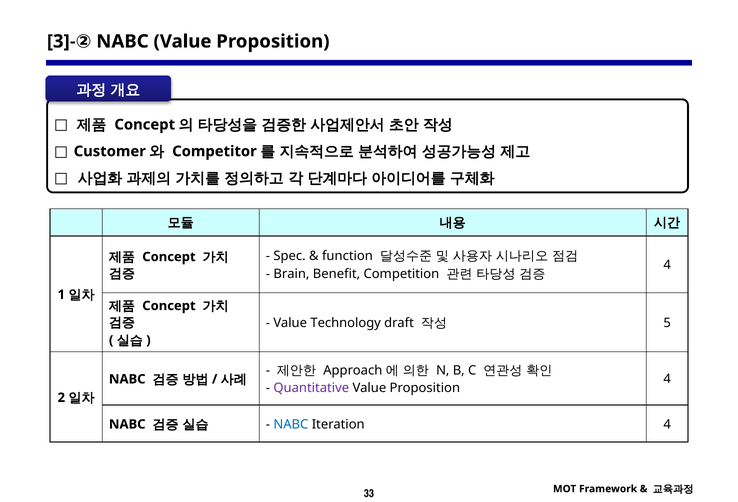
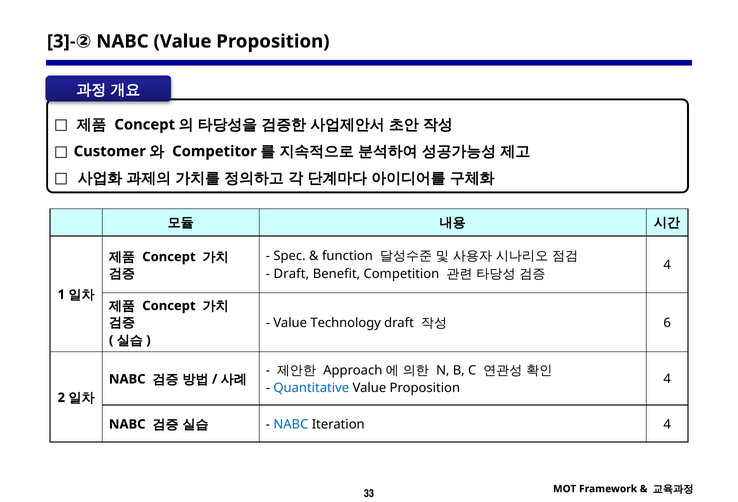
Brain: Brain -> Draft (291, 274)
5: 5 -> 6 (667, 323)
Quantitative colour: purple -> blue (311, 388)
